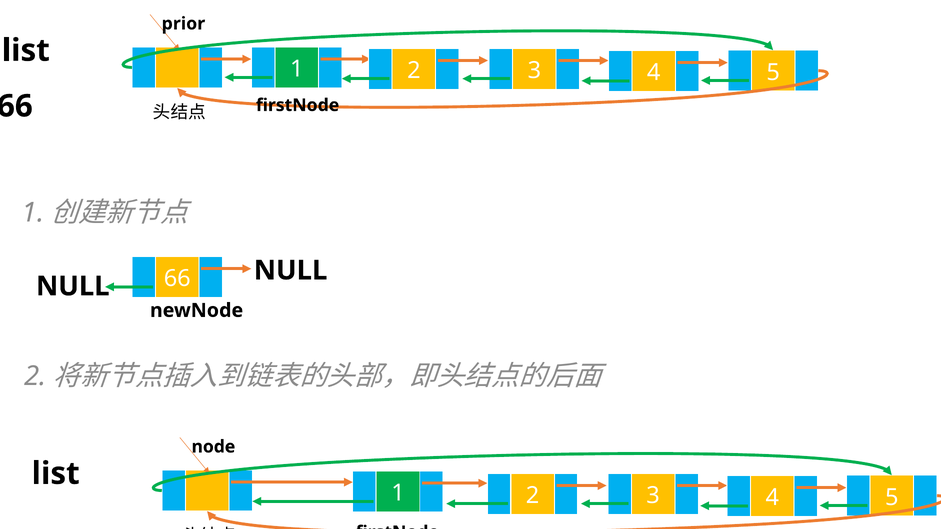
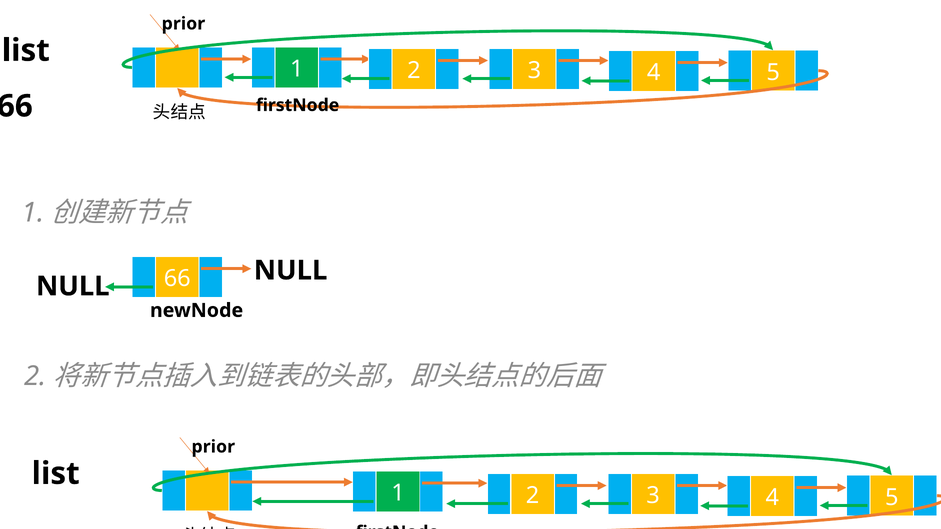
node: node -> prior (213, 447)
